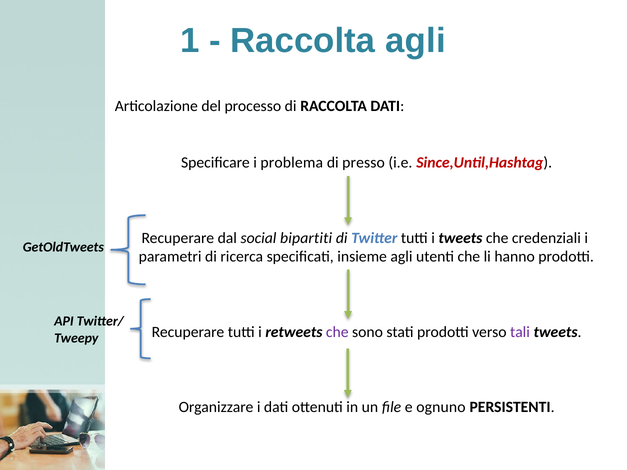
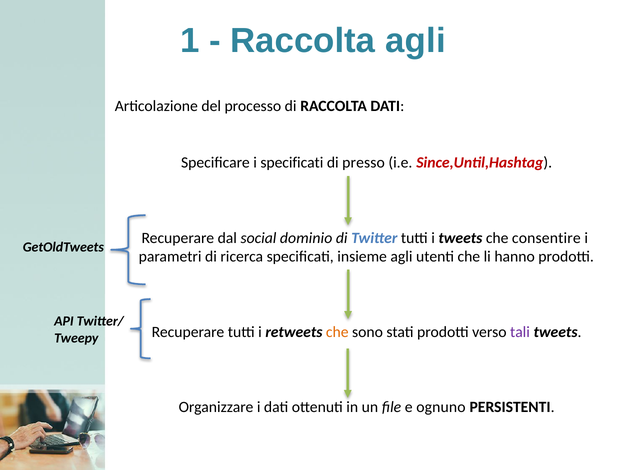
i problema: problema -> specificati (292, 163)
bipartiti: bipartiti -> dominio (306, 238)
credenziali: credenziali -> consentire (546, 238)
che colour: purple -> orange (337, 332)
